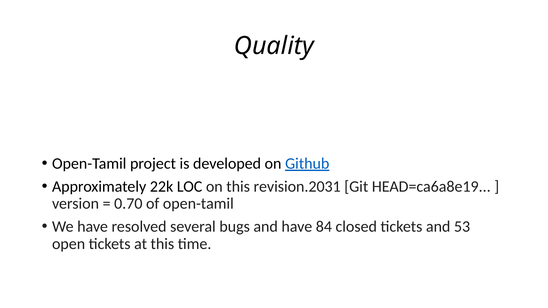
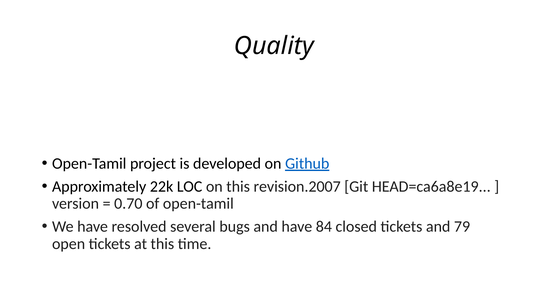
revision.2031: revision.2031 -> revision.2007 (297, 187)
53: 53 -> 79 (462, 227)
